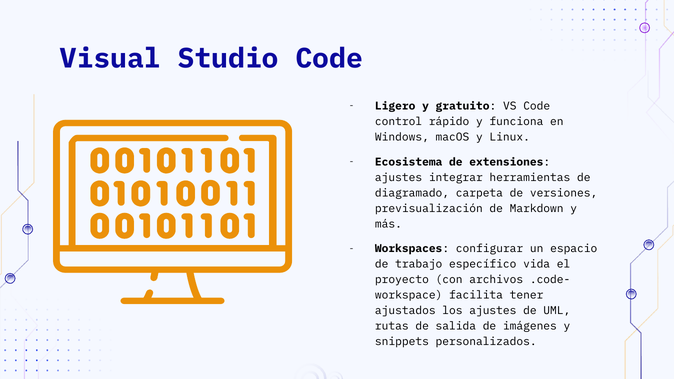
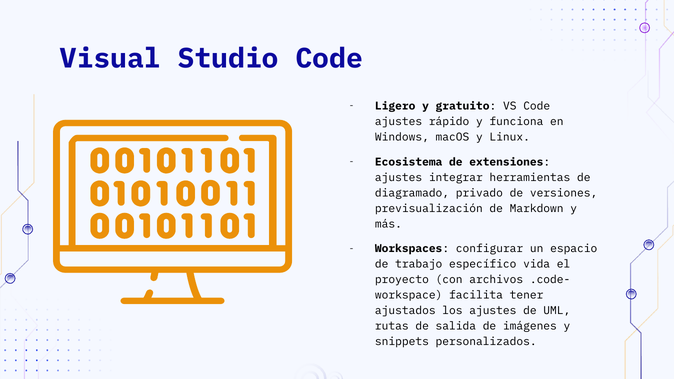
control: control -> ajustes (399, 122)
carpeta: carpeta -> privado (479, 193)
